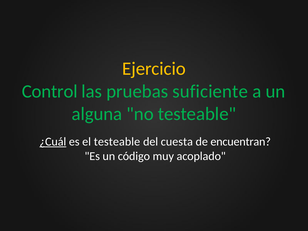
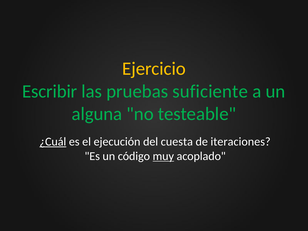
Control: Control -> Escribir (50, 91)
el testeable: testeable -> ejecución (117, 142)
encuentran: encuentran -> iteraciones (241, 142)
muy underline: none -> present (163, 156)
